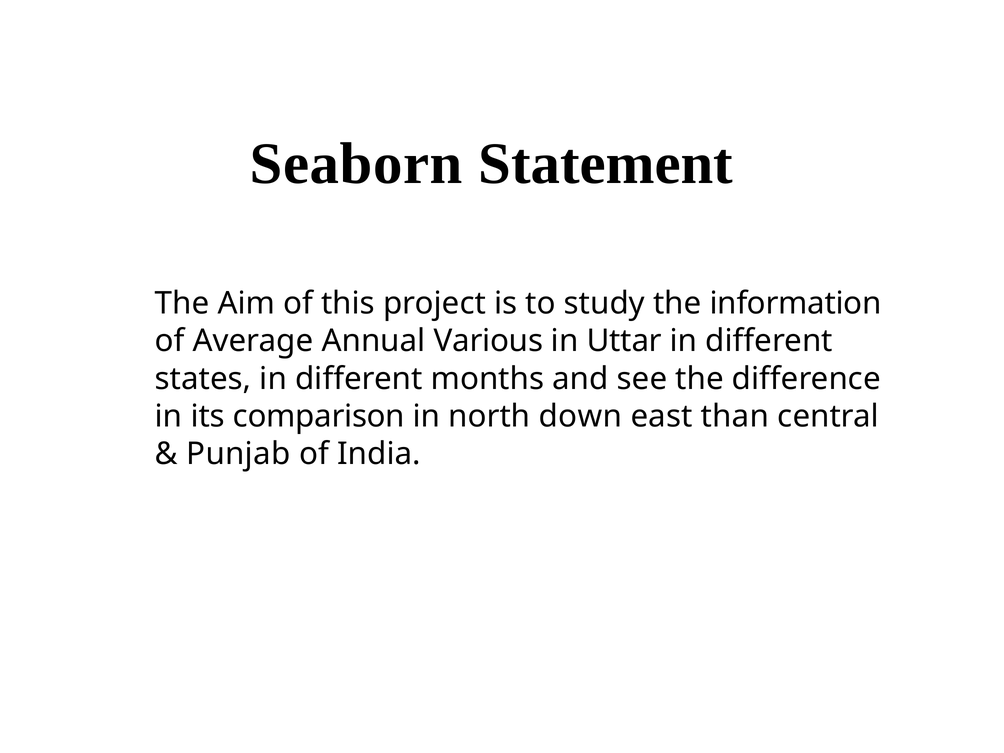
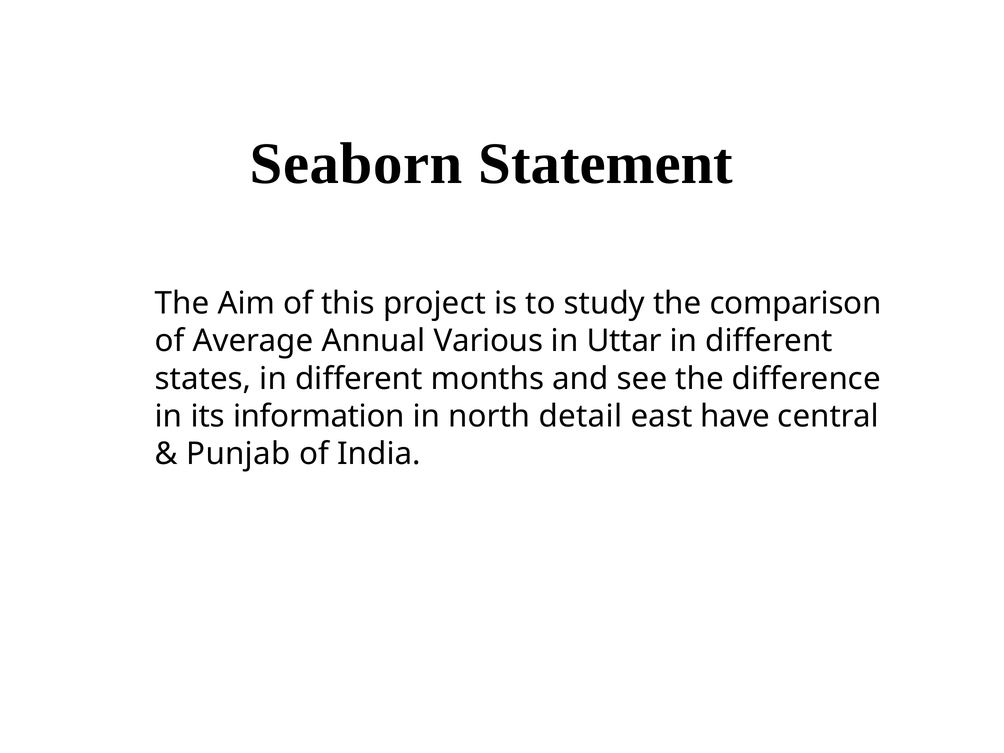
information: information -> comparison (796, 303)
comparison: comparison -> information (319, 416)
down: down -> detail (580, 416)
than: than -> have (735, 416)
